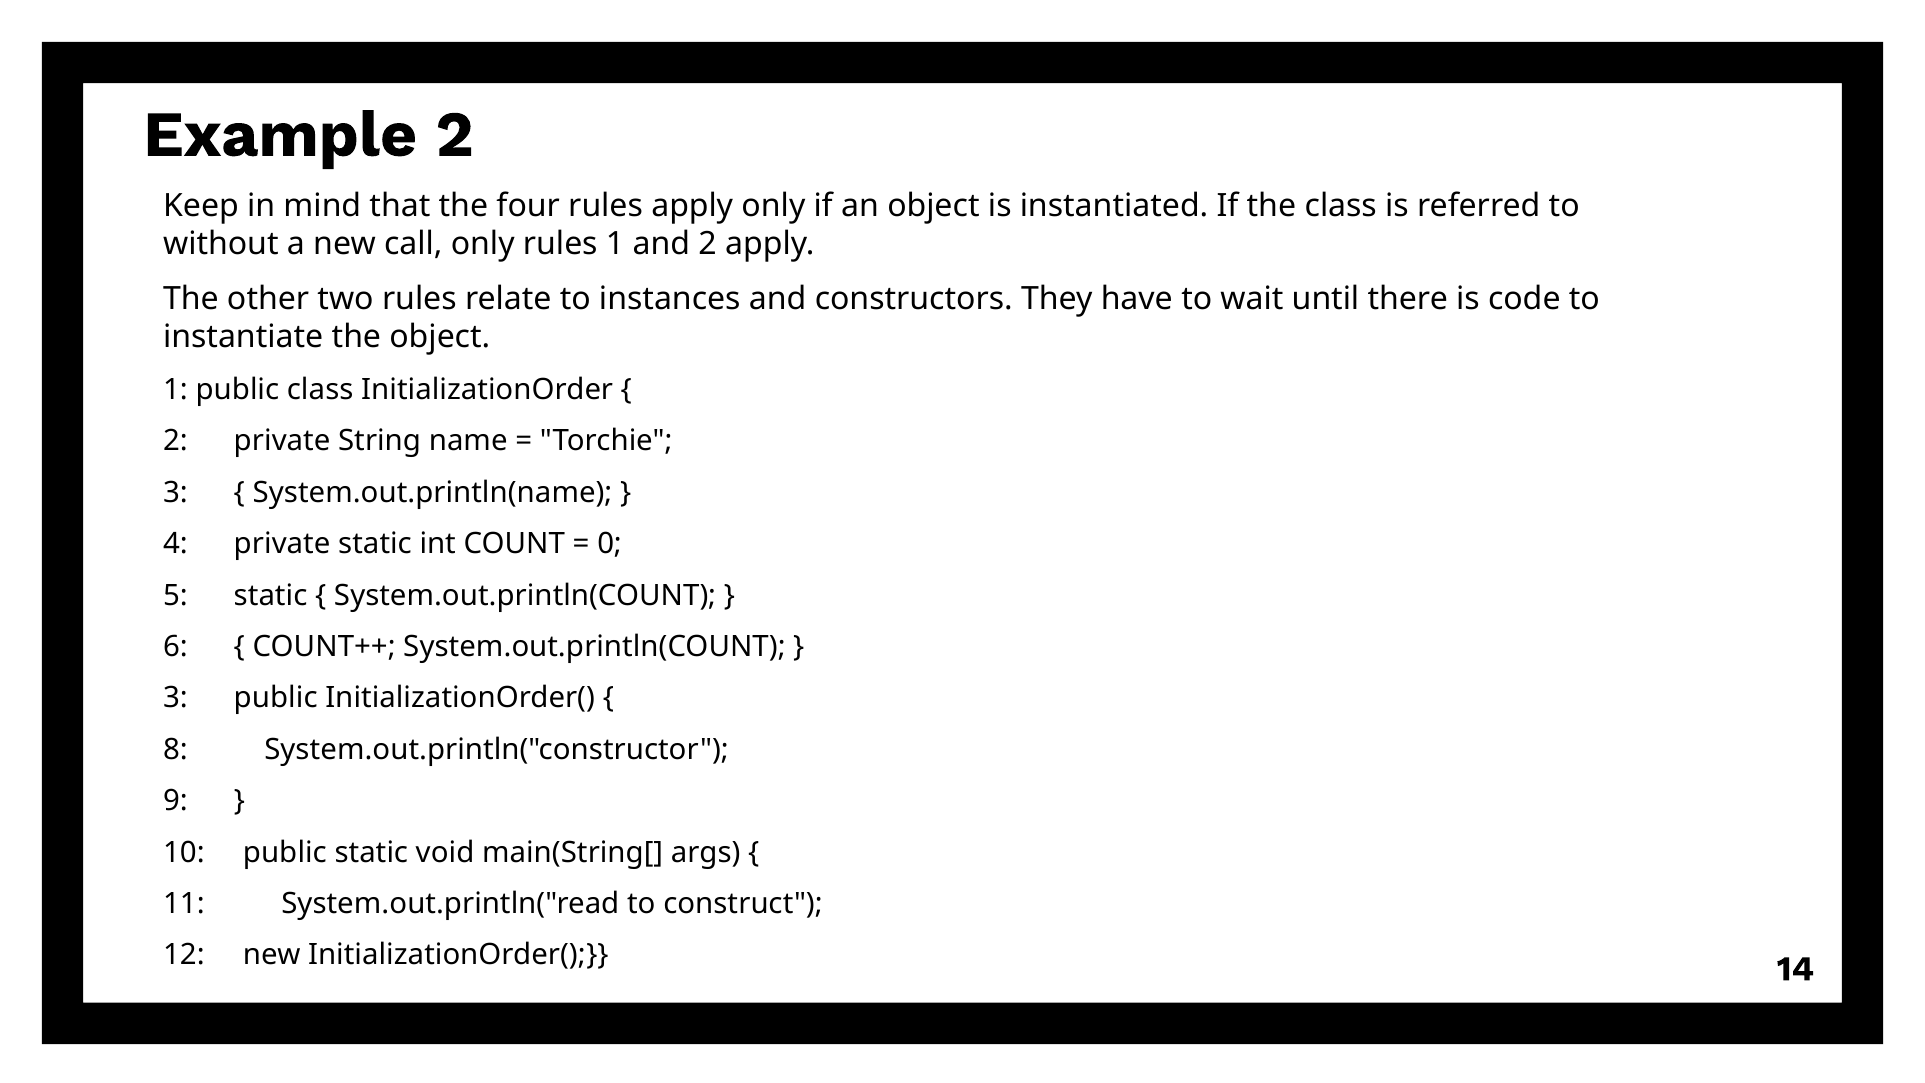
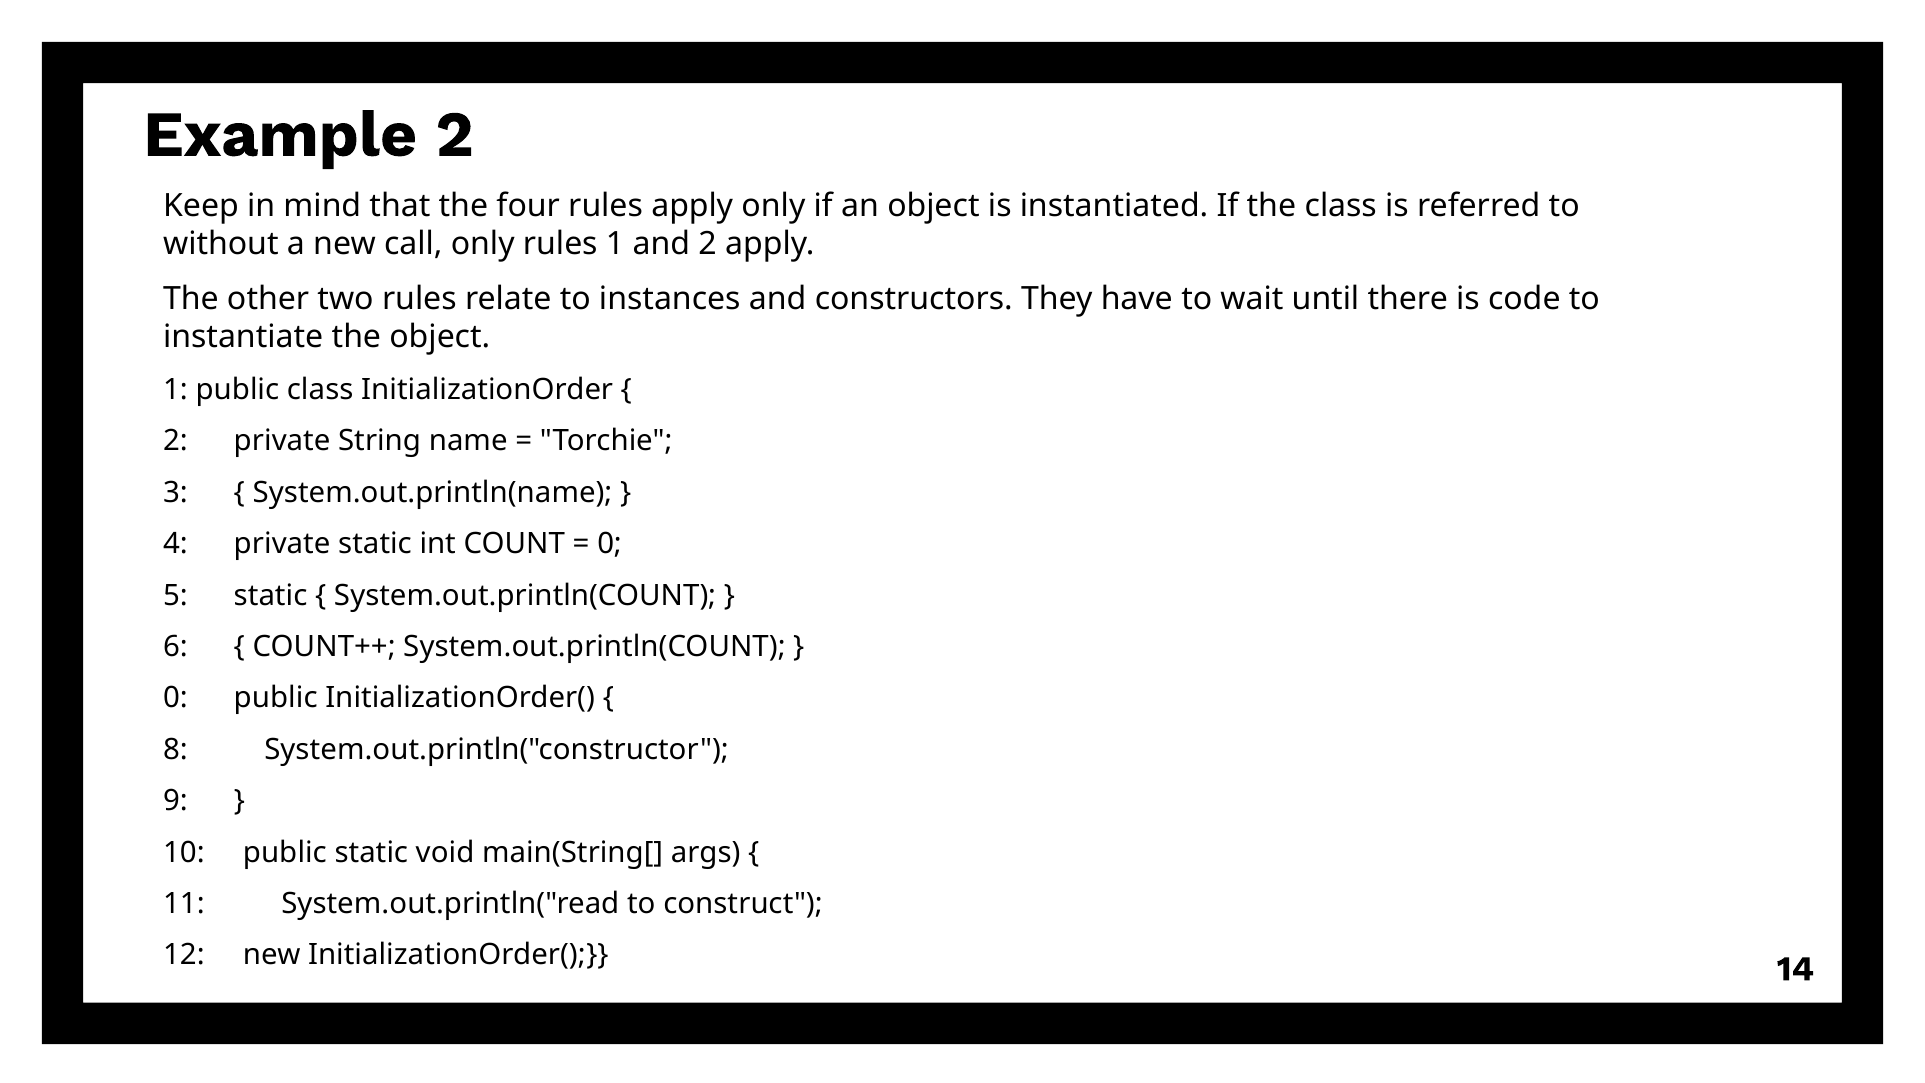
3: 3 -> 0 (176, 698)
